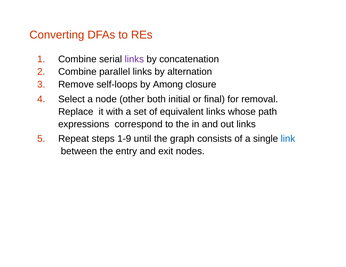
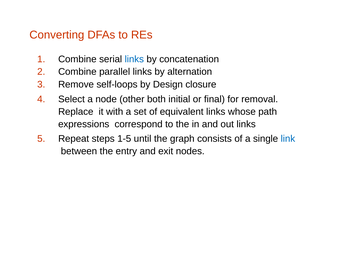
links colour: purple -> blue (134, 59)
Among: Among -> Design (168, 85)
1-9: 1-9 -> 1-5 (124, 139)
